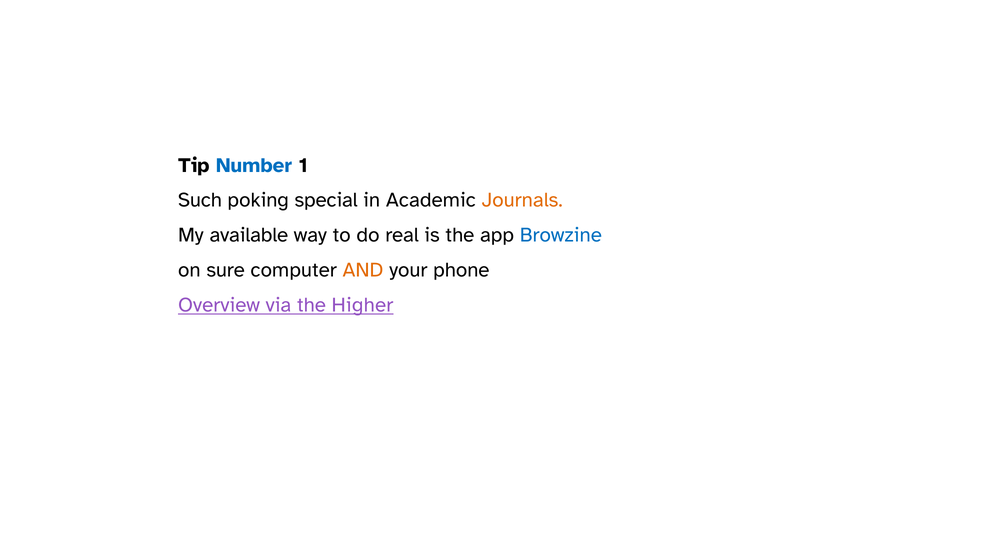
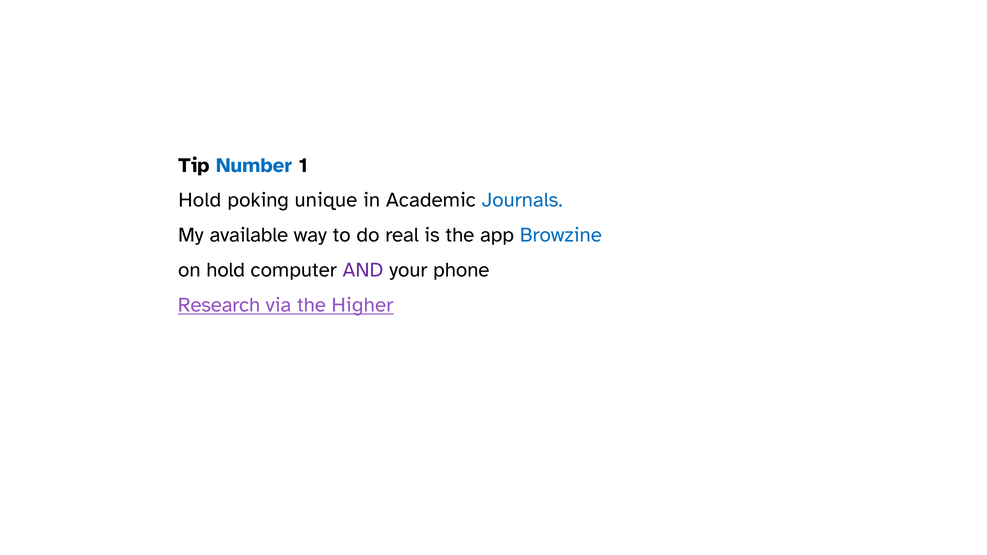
Such: Such -> Hold (200, 200)
special: special -> unique (326, 200)
Journals colour: orange -> blue (522, 200)
on sure: sure -> hold (226, 270)
AND colour: orange -> purple (363, 270)
Overview: Overview -> Research (219, 305)
